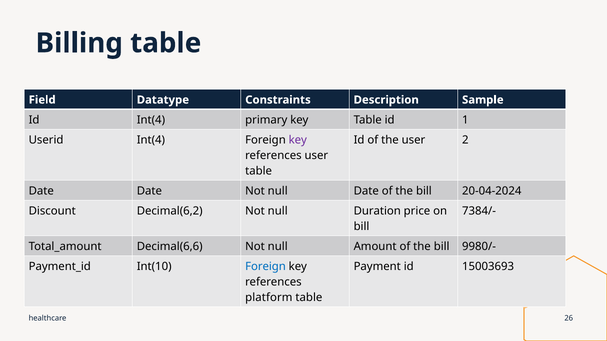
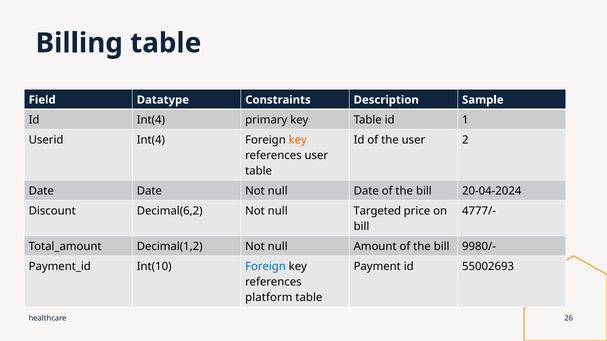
key colour: purple -> orange (298, 140)
Duration: Duration -> Targeted (377, 211)
7384/-: 7384/- -> 4777/- (479, 211)
Decimal(6,6: Decimal(6,6 -> Decimal(1,2 (170, 247)
15003693: 15003693 -> 55002693 (488, 267)
